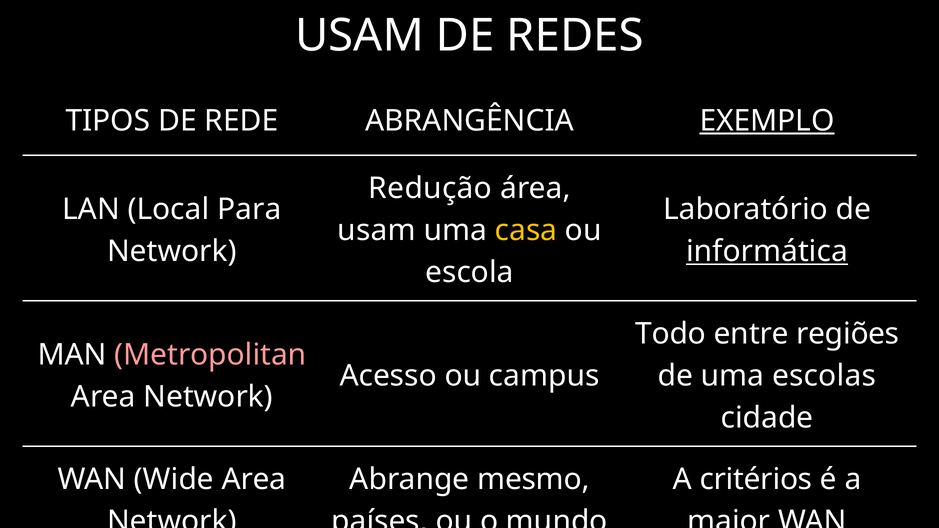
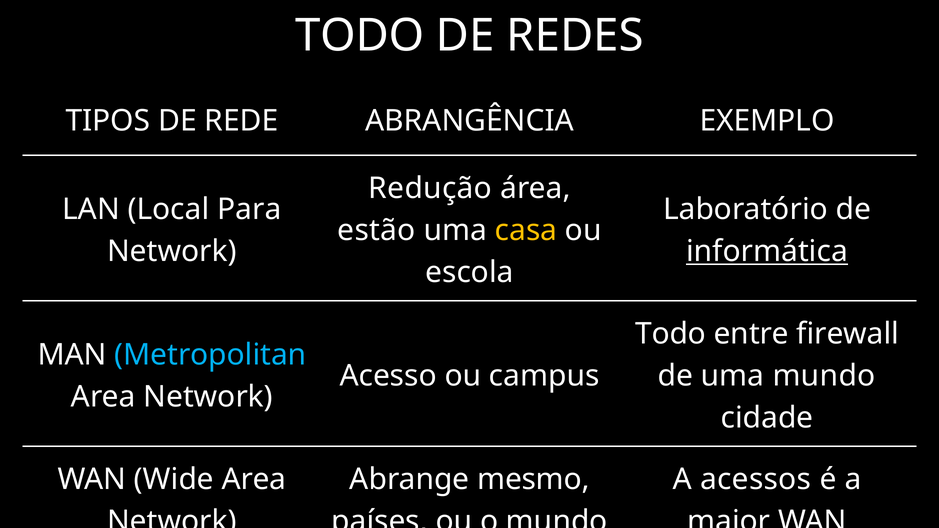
USAM: USAM -> TODO (360, 36)
EXEMPLO underline: present -> none (767, 121)
usam: usam -> estão (376, 230)
regiões: regiões -> firewall (848, 334)
Metropolitan colour: pink -> light blue (210, 355)
uma escolas: escolas -> mundo (824, 376)
critérios: critérios -> acessos (756, 479)
